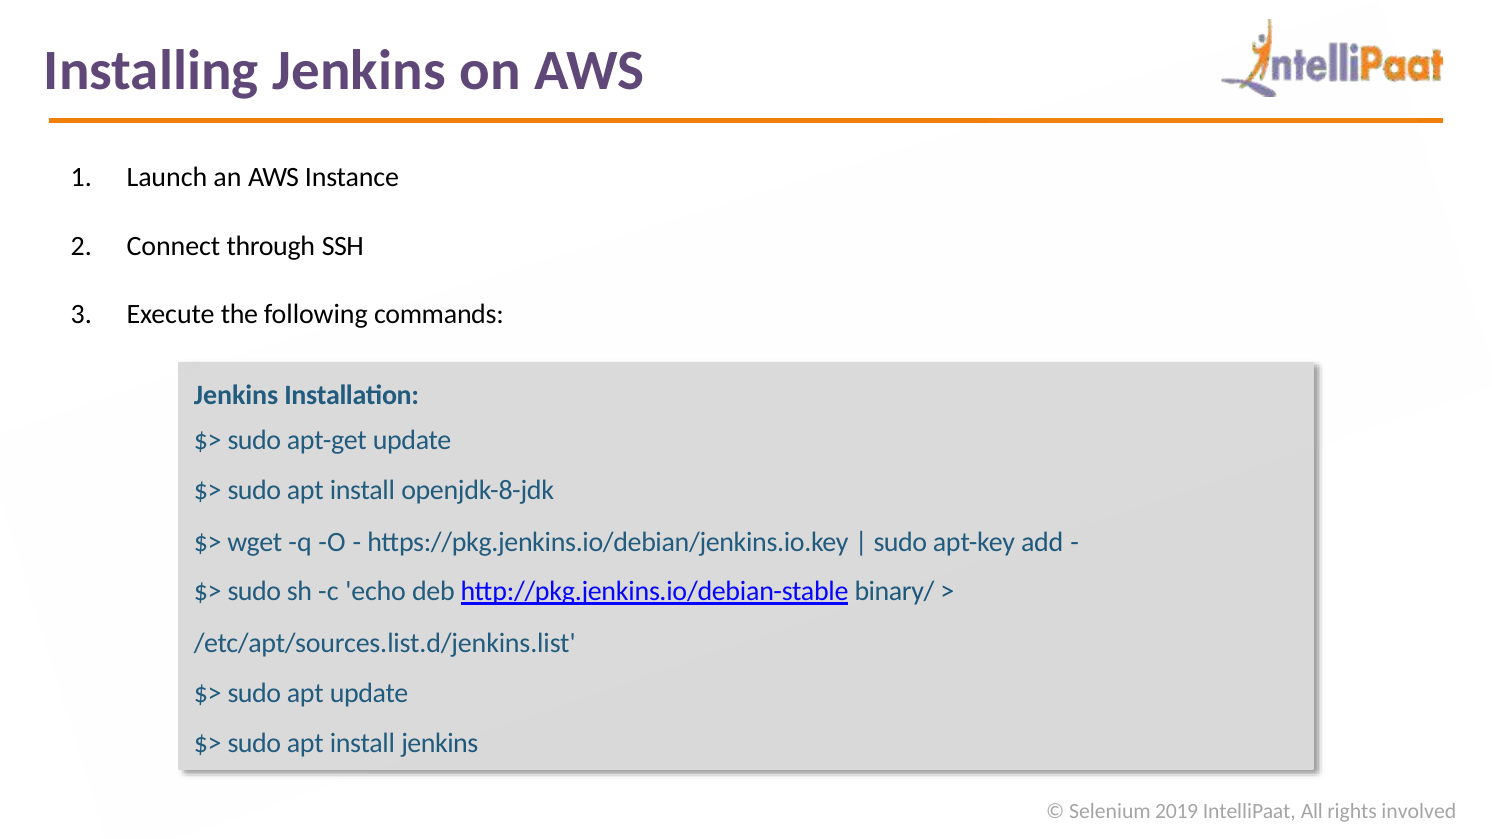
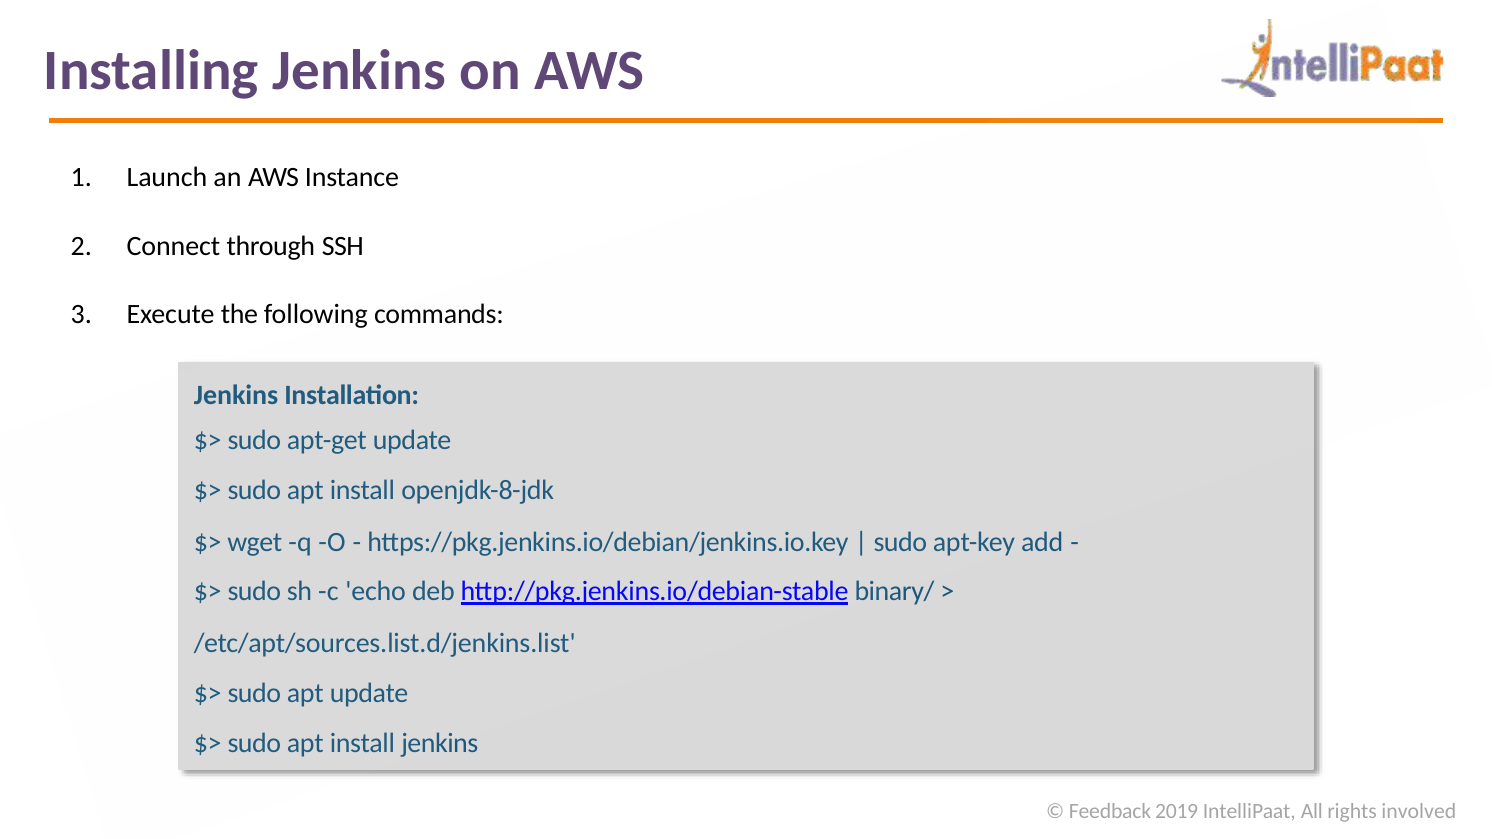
Selenium: Selenium -> Feedback (1110, 812)
